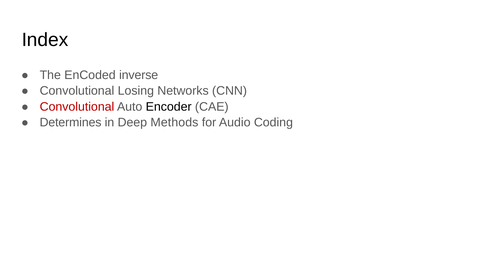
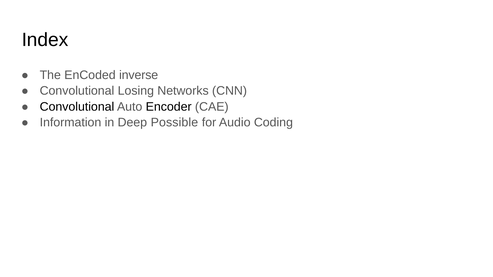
Convolutional colour: red -> black (77, 107)
Determines: Determines -> Information (70, 123)
Methods: Methods -> Possible (174, 123)
